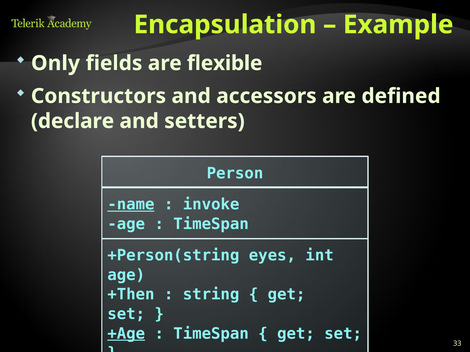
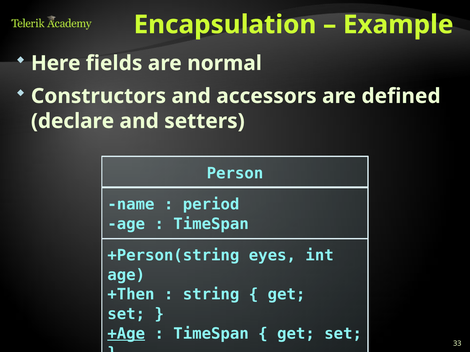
Only: Only -> Here (56, 63)
flexible: flexible -> normal (225, 63)
name underline: present -> none (131, 205)
invoke: invoke -> period (211, 205)
